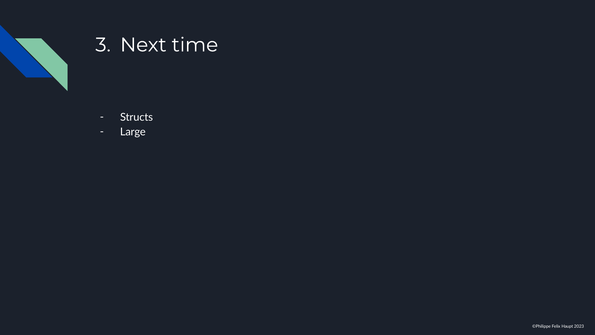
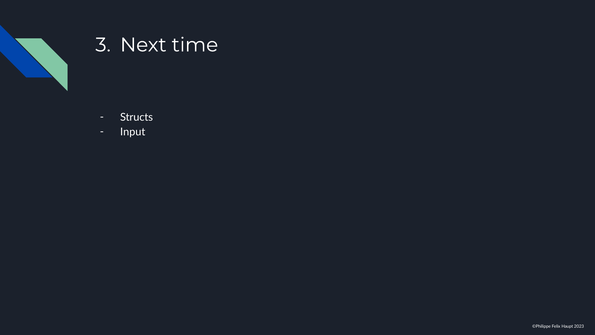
Large: Large -> Input (133, 132)
